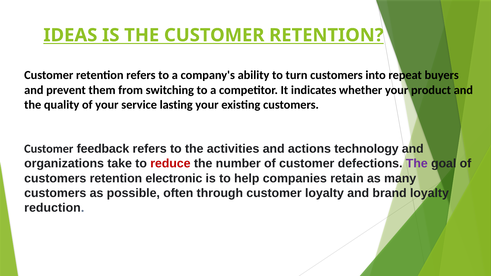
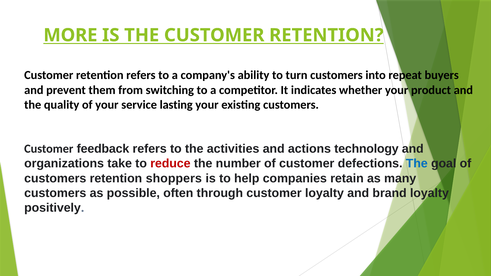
IDEAS: IDEAS -> MORE (70, 35)
The colour: purple -> blue (417, 164)
electronic: electronic -> shoppers (174, 178)
reduction: reduction -> positively (53, 208)
